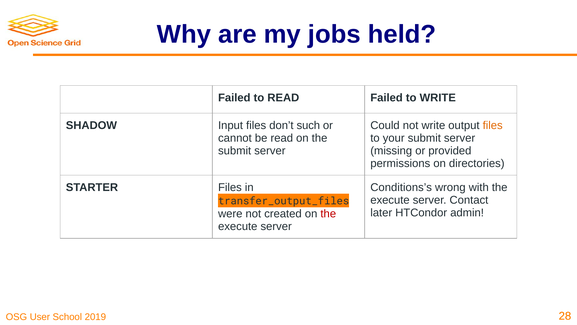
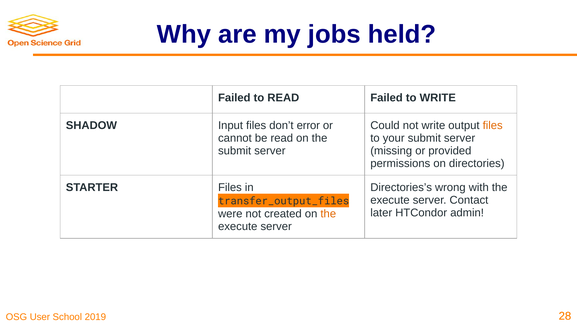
such: such -> error (308, 125)
Conditions’s: Conditions’s -> Directories’s (401, 187)
the colour: red -> orange (328, 213)
